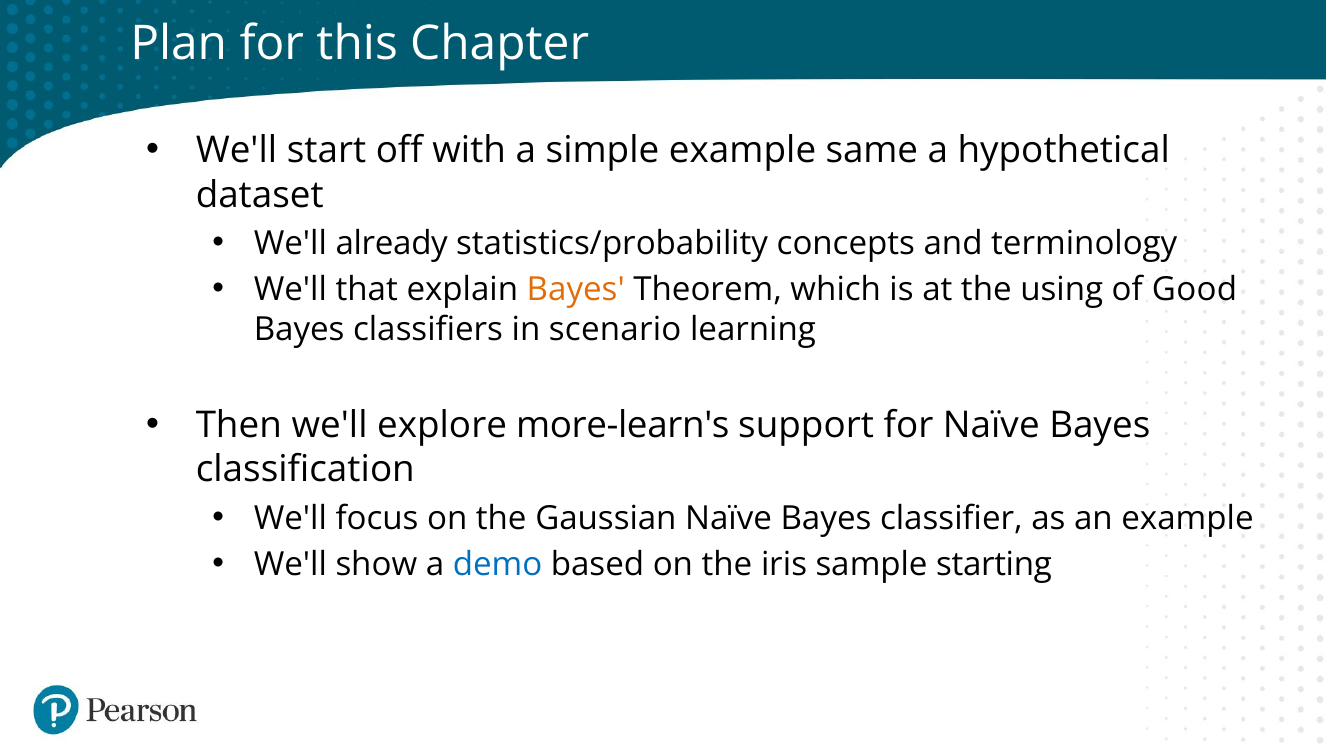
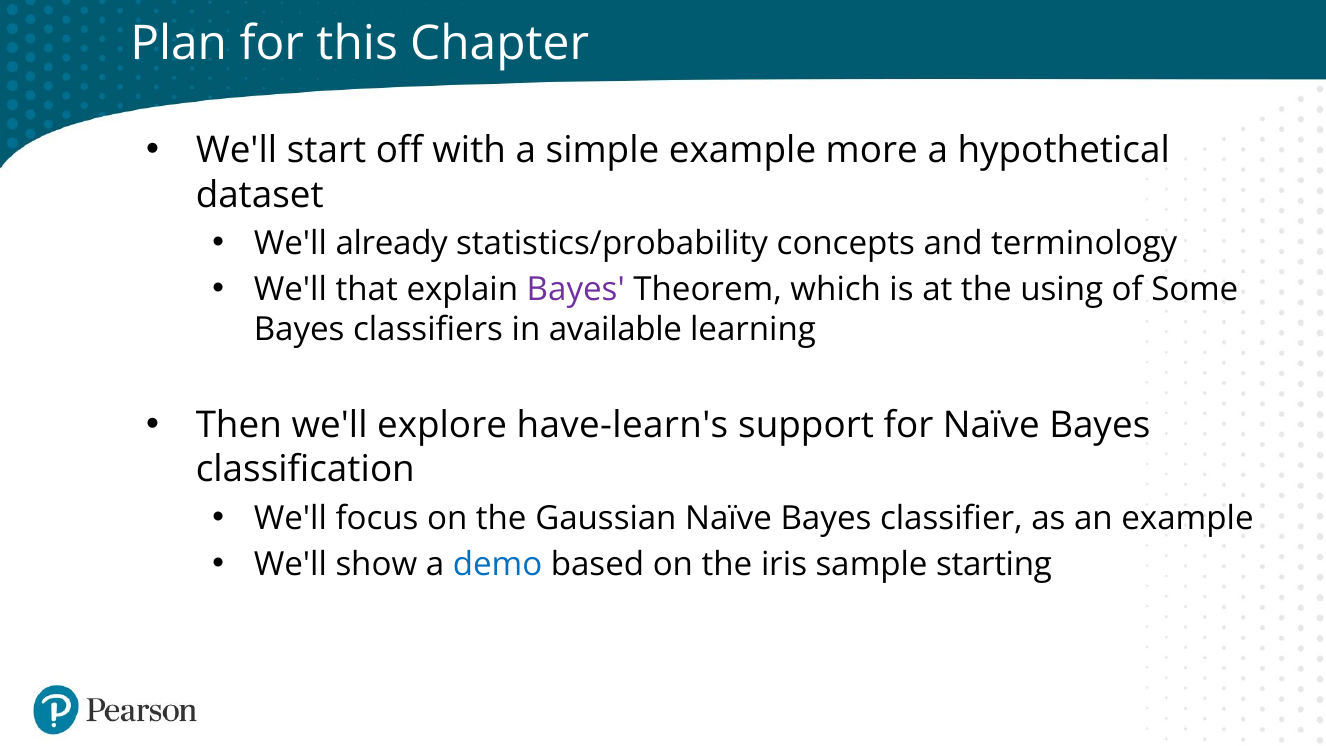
same: same -> more (872, 151)
Bayes colour: orange -> purple (576, 290)
Good: Good -> Some (1195, 290)
scenario: scenario -> available (615, 329)
more-learn's: more-learn's -> have-learn's (622, 426)
